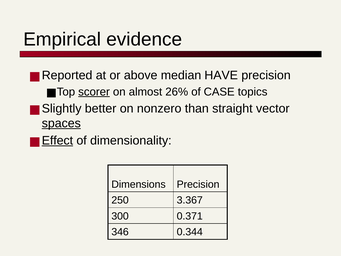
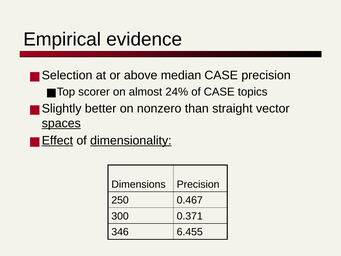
Reported: Reported -> Selection (67, 75)
median HAVE: HAVE -> CASE (221, 75)
scorer underline: present -> none (94, 92)
26%: 26% -> 24% (177, 92)
dimensionality underline: none -> present (131, 140)
3.367: 3.367 -> 0.467 (190, 200)
0.344: 0.344 -> 6.455 (190, 232)
